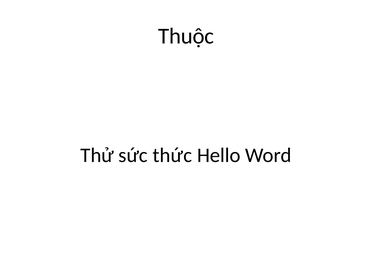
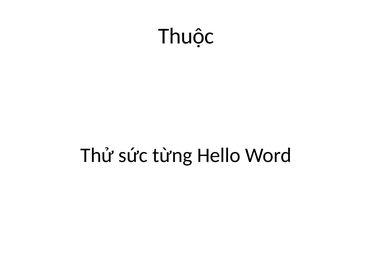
thức: thức -> từng (172, 155)
